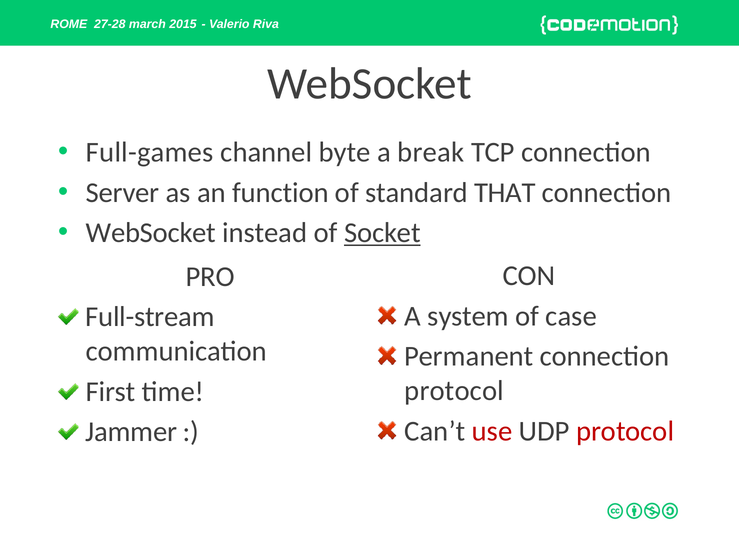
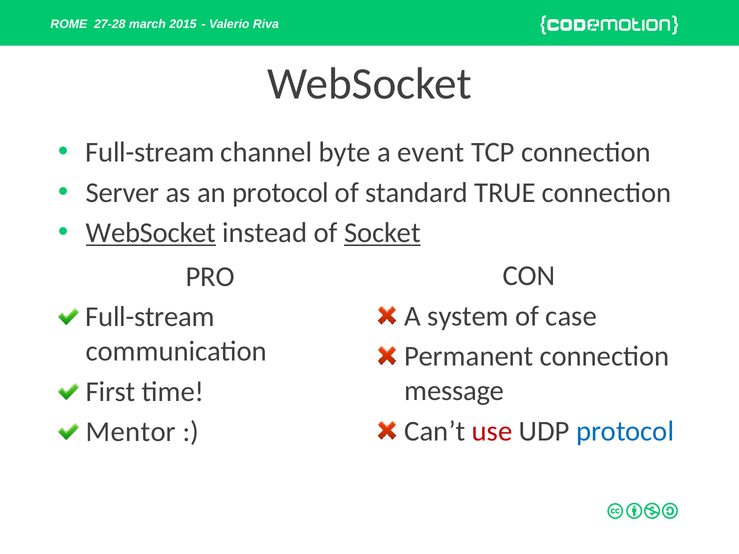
Full-games: Full-games -> Full-stream (150, 152)
break: break -> event (431, 152)
an function: function -> protocol (281, 193)
THAT: THAT -> TRUE (505, 193)
WebSocket underline: none -> present (151, 233)
protocol: protocol -> message (454, 391)
protocol colour: red -> blue (625, 431)
Jammer: Jammer -> Mentor (131, 432)
